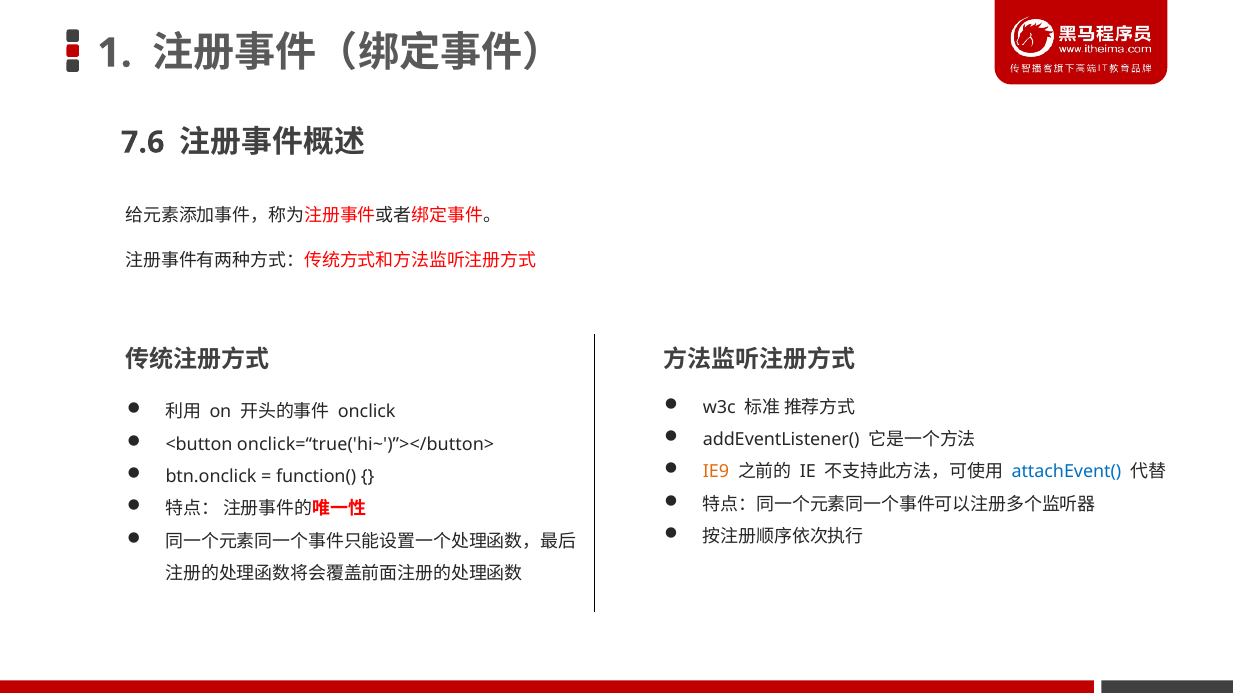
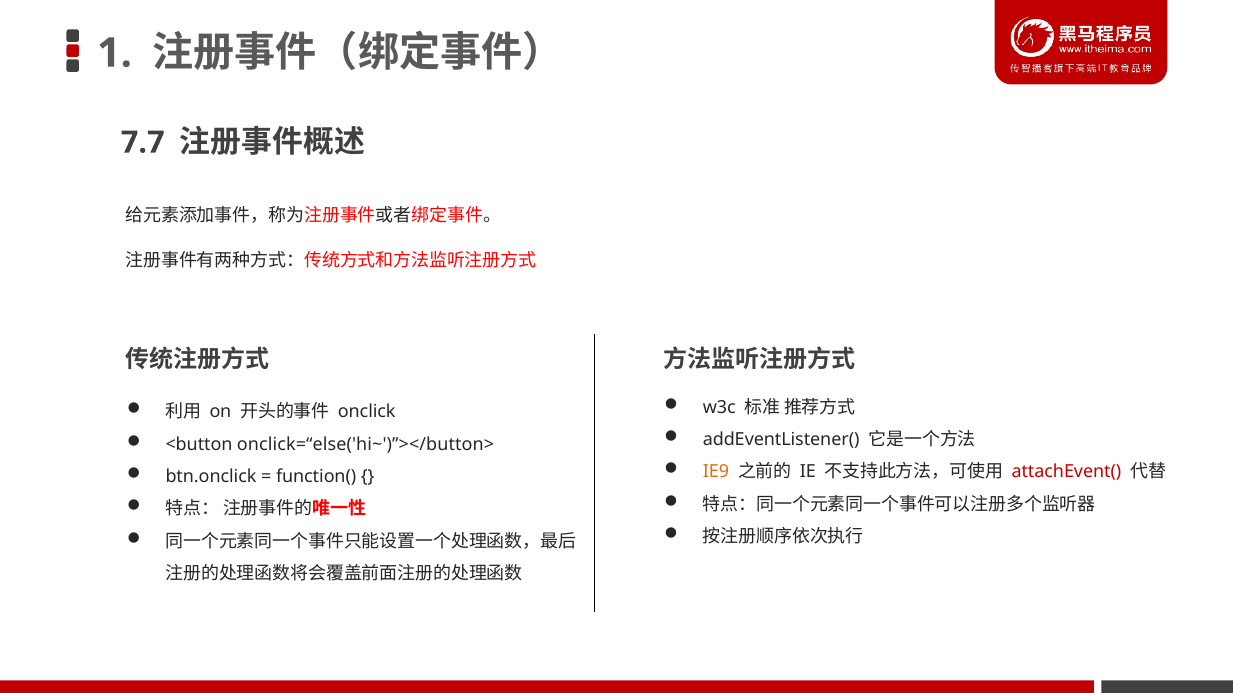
7.6: 7.6 -> 7.7 (143, 142)
onclick=“true('hi~')”></button>: onclick=“true('hi~')”></button> -> onclick=“else('hi~')”></button> (366, 445)
attachEvent( colour: blue -> red (1066, 472)
